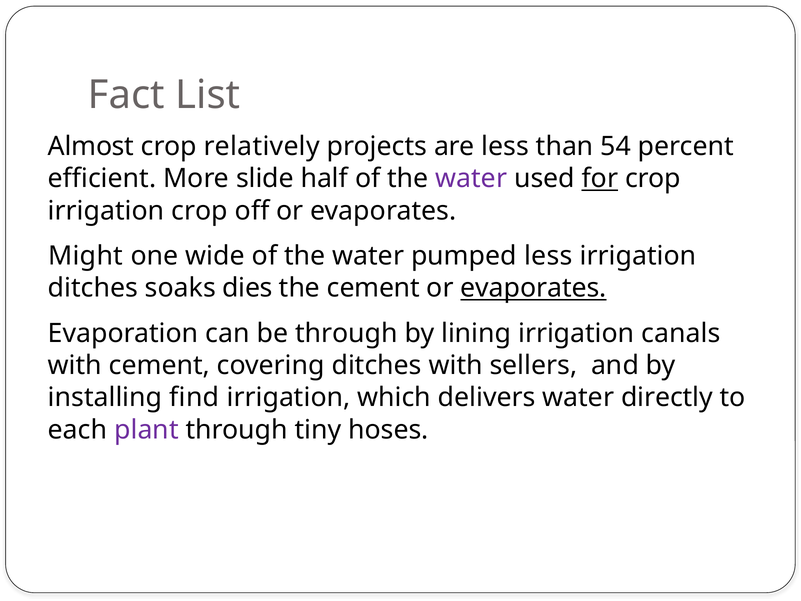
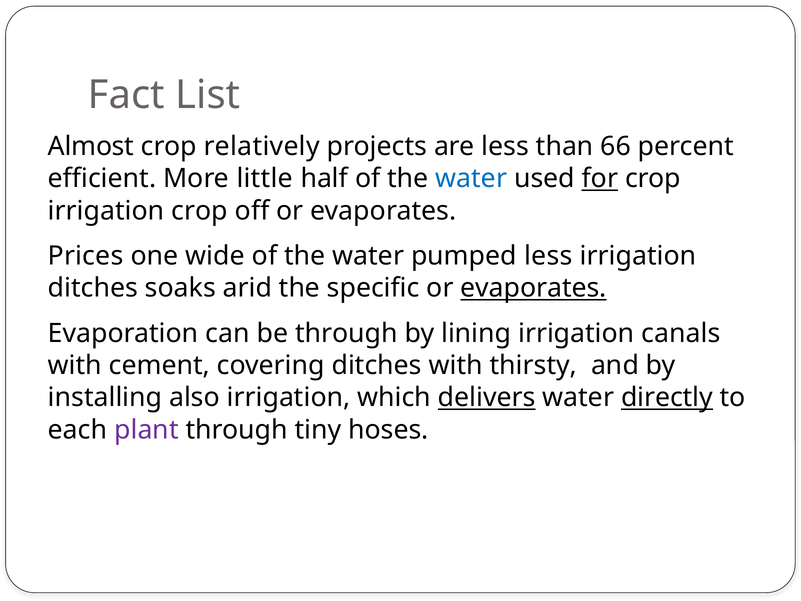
54: 54 -> 66 (616, 147)
slide: slide -> little (265, 179)
water colour: purple -> blue (471, 179)
Might: Might -> Prices (86, 256)
dies: dies -> arid (247, 288)
the cement: cement -> specific (373, 288)
sellers: sellers -> thirsty (533, 365)
find: find -> also (195, 397)
delivers underline: none -> present (487, 397)
directly underline: none -> present (667, 397)
